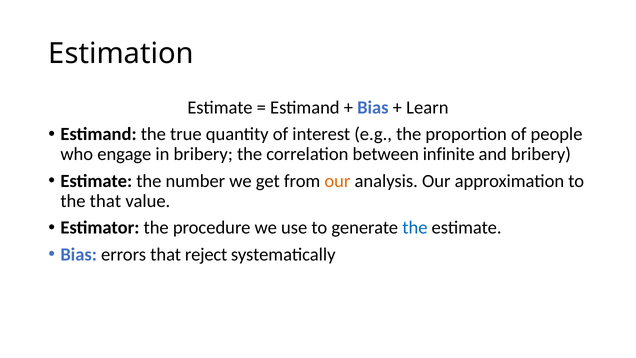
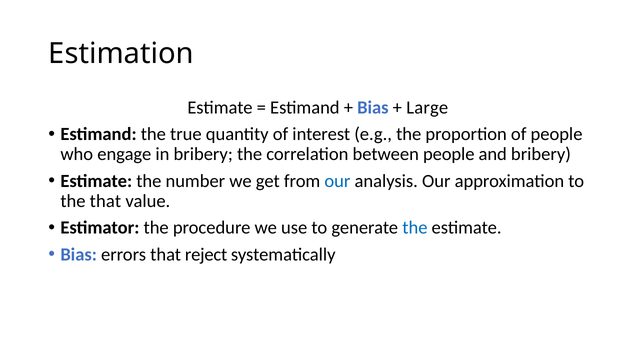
Learn: Learn -> Large (427, 108)
between infinite: infinite -> people (449, 154)
our colour: orange -> blue (337, 181)
